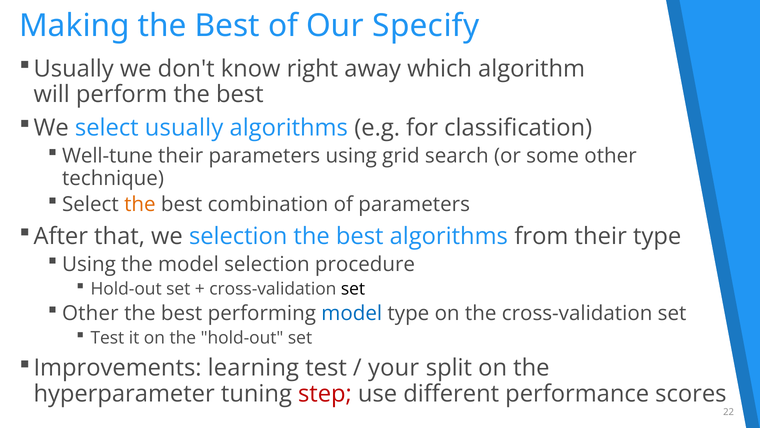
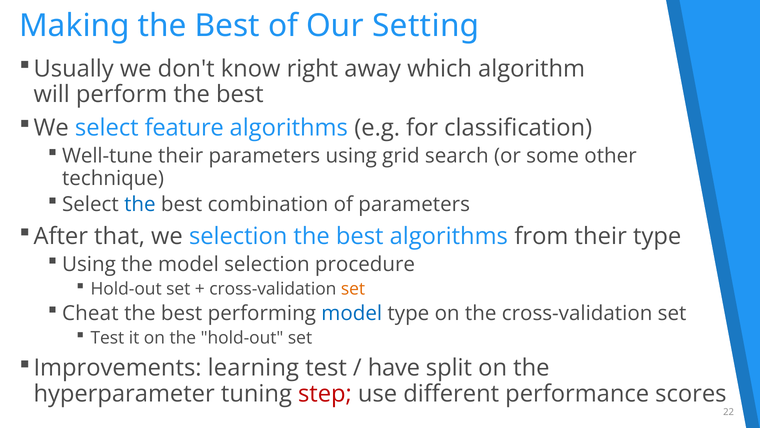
Specify: Specify -> Setting (426, 26)
select usually: usually -> feature (184, 128)
the colour: orange -> blue (140, 204)
set colour: black -> orange (353, 289)
Other: Other -> Cheat (90, 313)
your: your -> have (394, 368)
